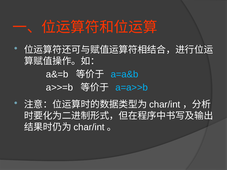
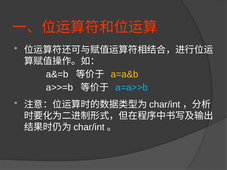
a=a&b colour: light blue -> yellow (125, 74)
